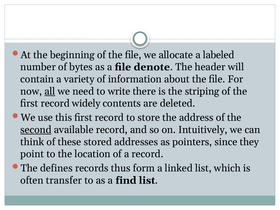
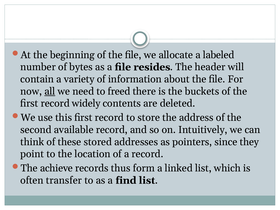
denote: denote -> resides (152, 67)
write: write -> freed (119, 91)
striping: striping -> buckets (202, 91)
second underline: present -> none (36, 130)
defines: defines -> achieve (56, 168)
